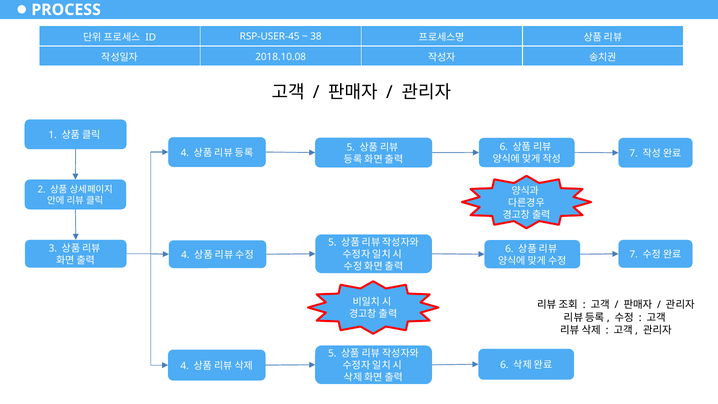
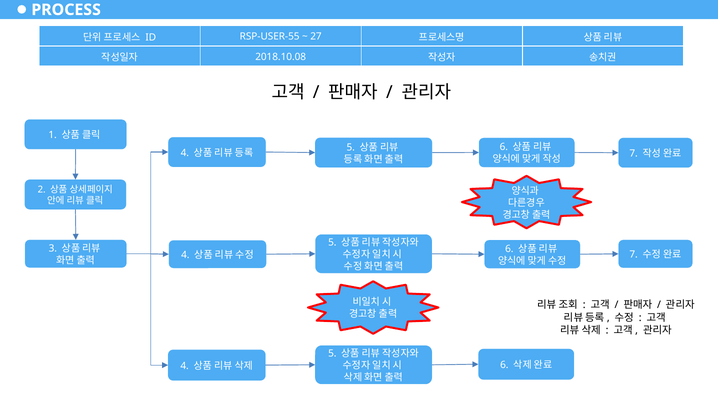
RSP-USER-45: RSP-USER-45 -> RSP-USER-55 (270, 36)
38: 38 -> 27 (316, 36)
